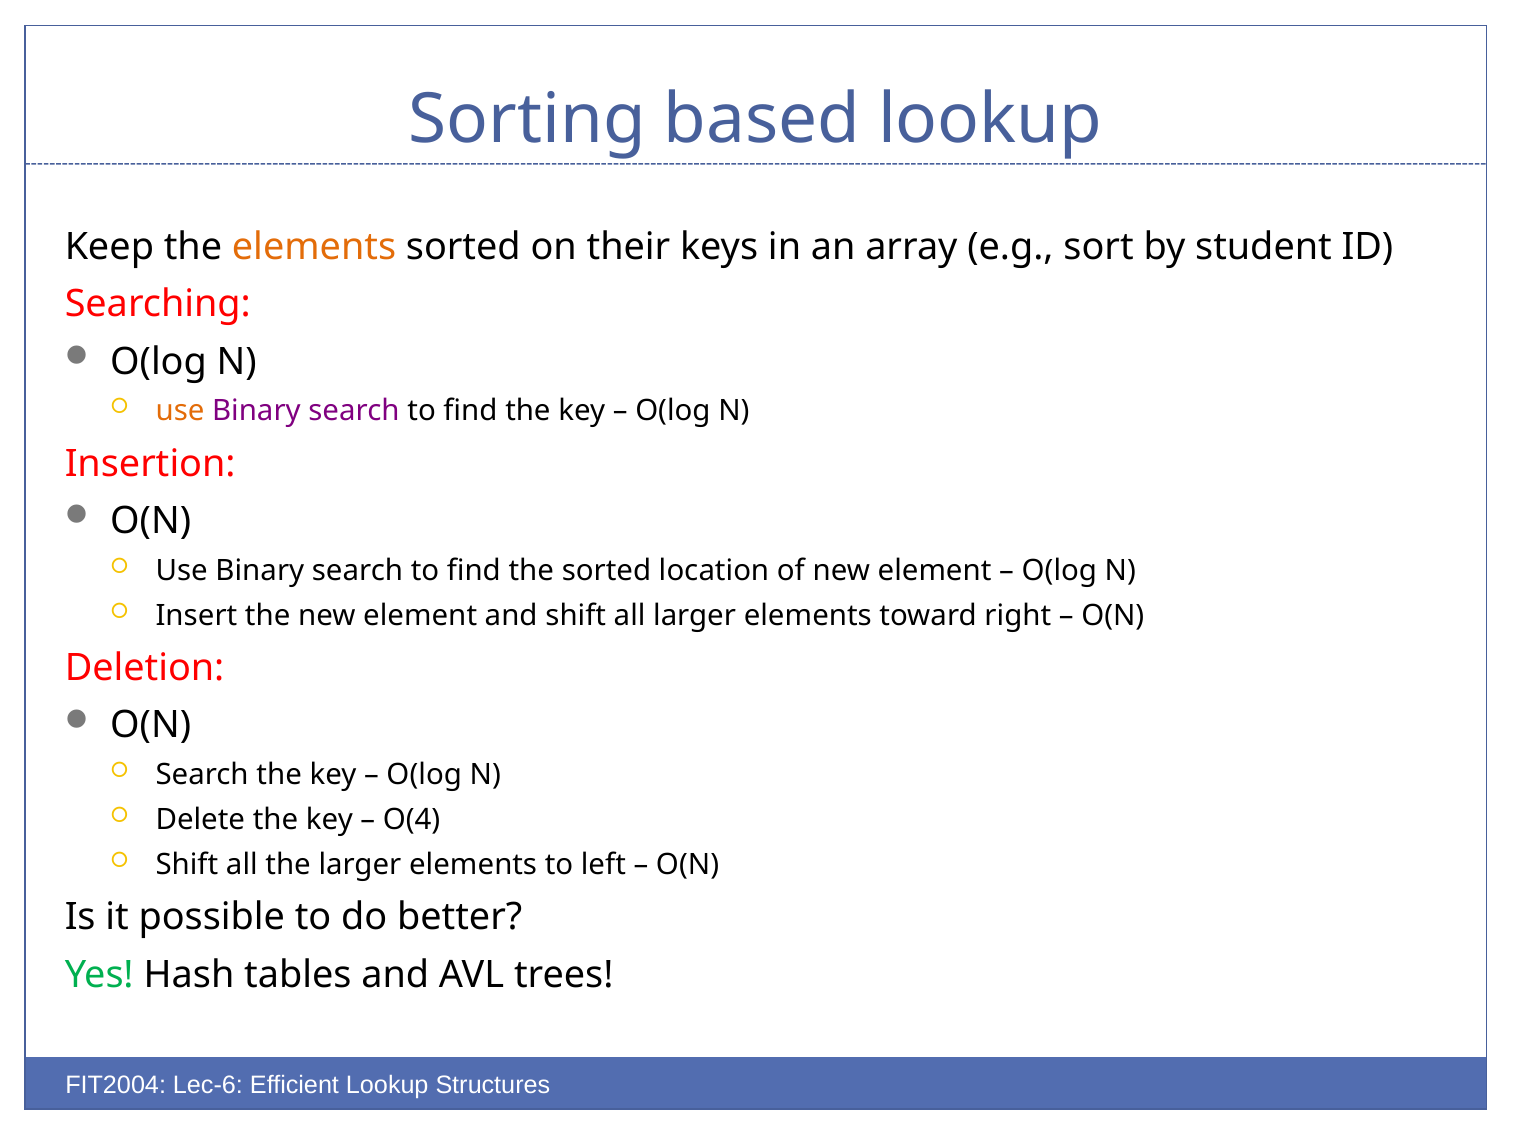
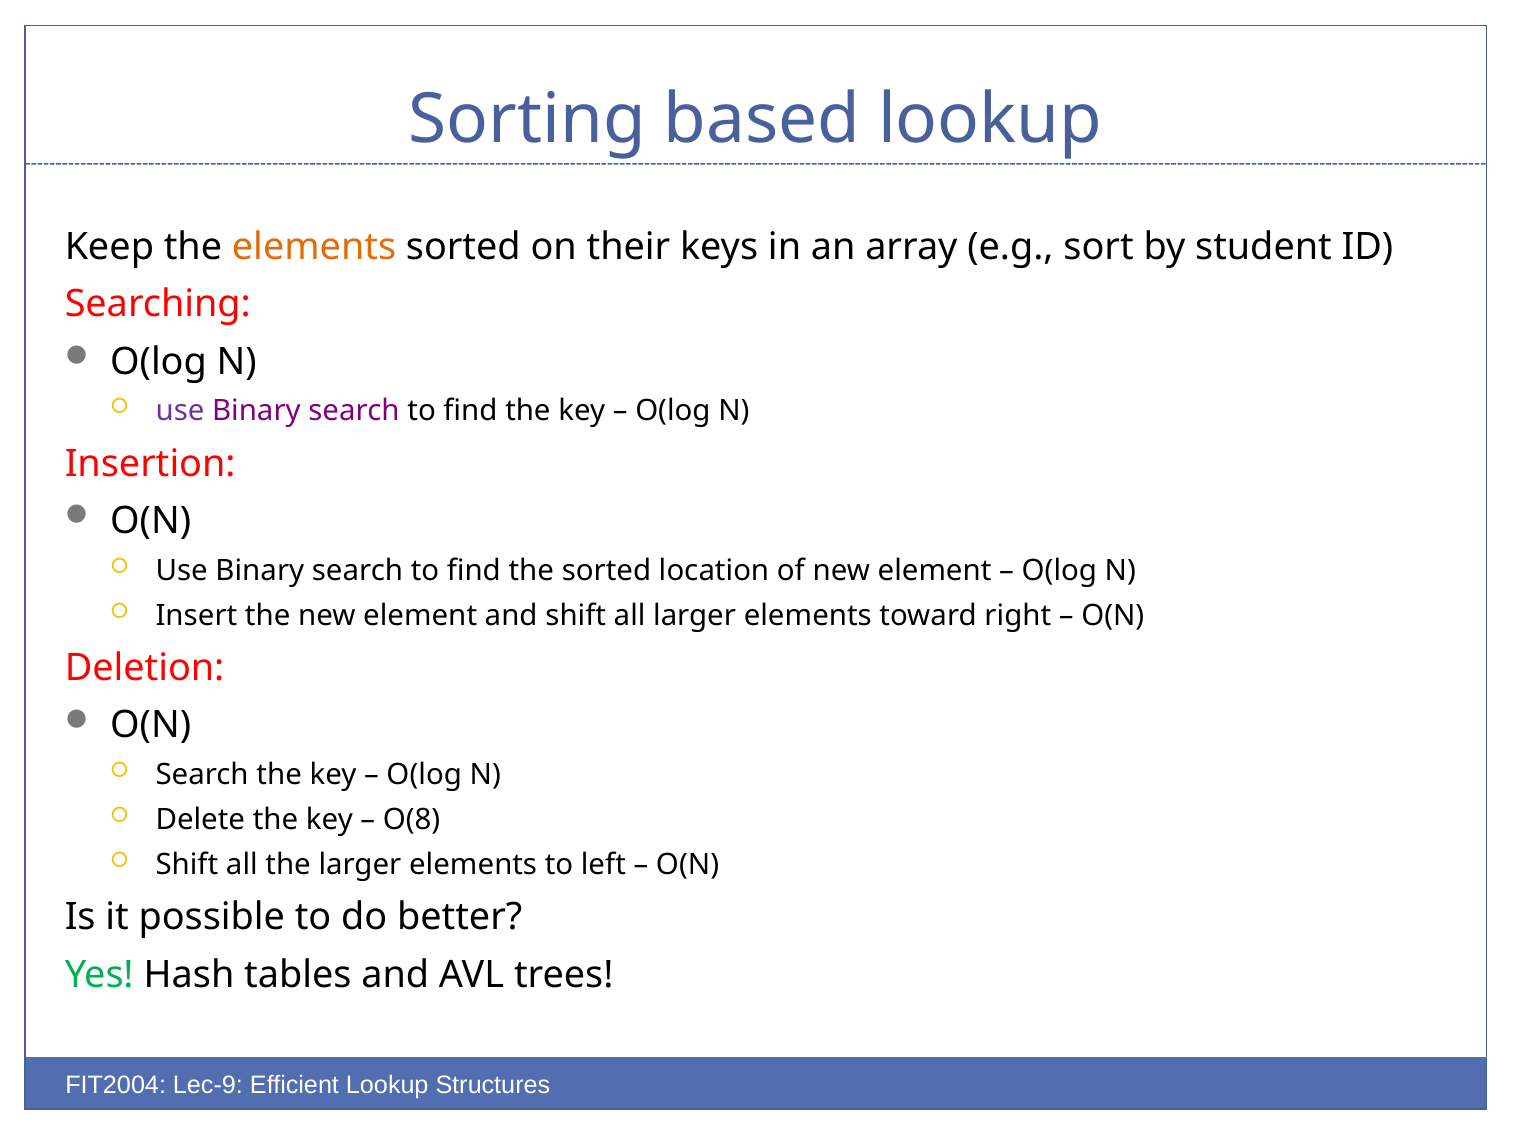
use colour: orange -> purple (180, 411)
O(4: O(4 -> O(8 (412, 820)
Lec-6: Lec-6 -> Lec-9 (208, 1085)
